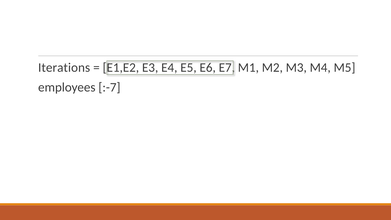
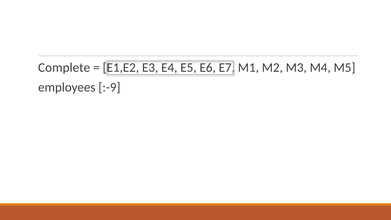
Iterations: Iterations -> Complete (64, 68)
:-7: :-7 -> :-9 (109, 87)
